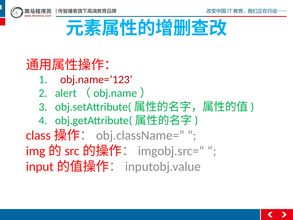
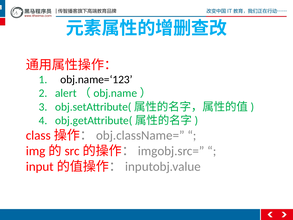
obj.name=‘123 colour: red -> black (96, 79)
